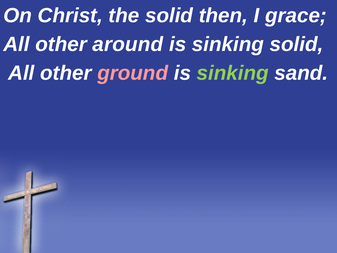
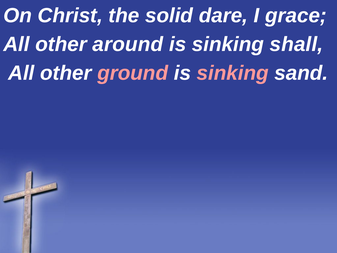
then: then -> dare (223, 15)
sinking solid: solid -> shall (296, 44)
sinking colour: light green -> pink (233, 73)
